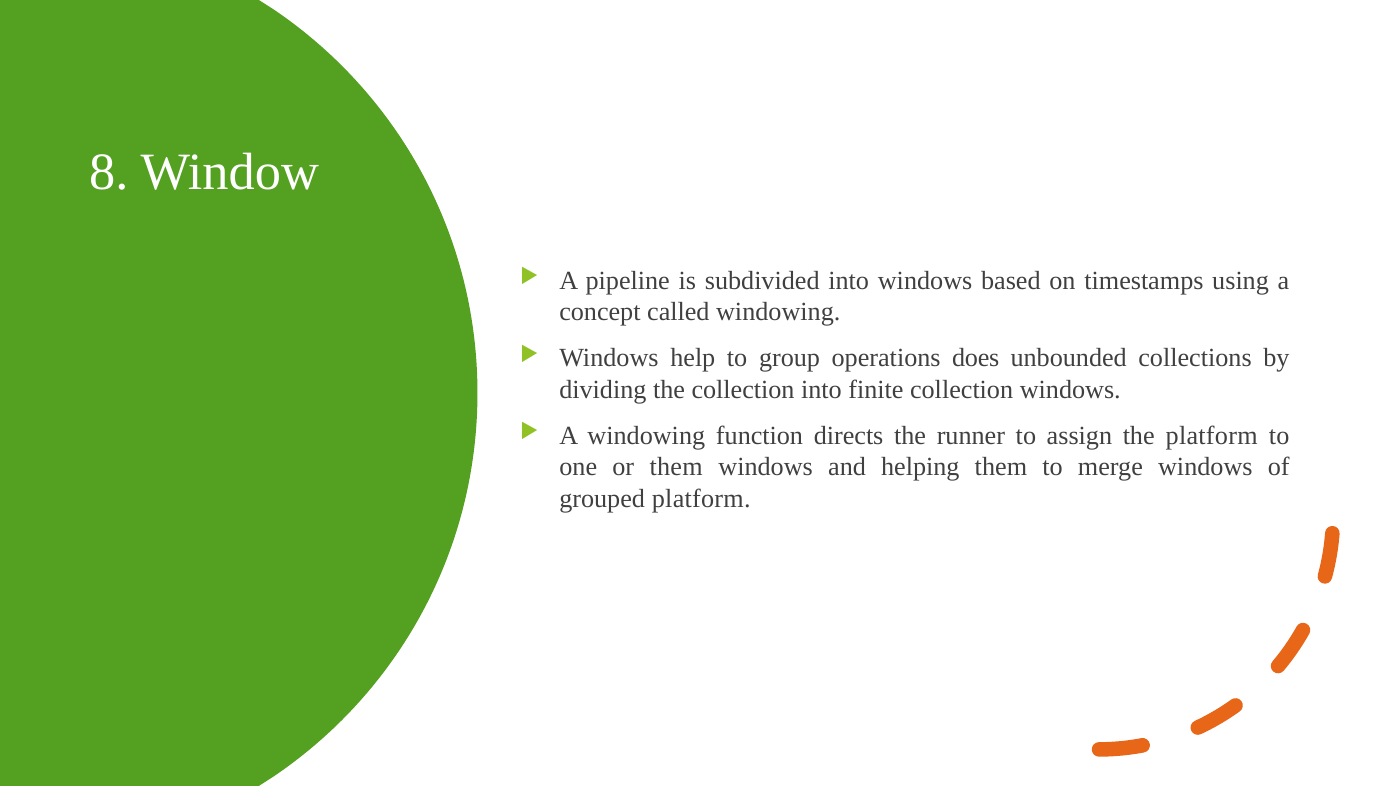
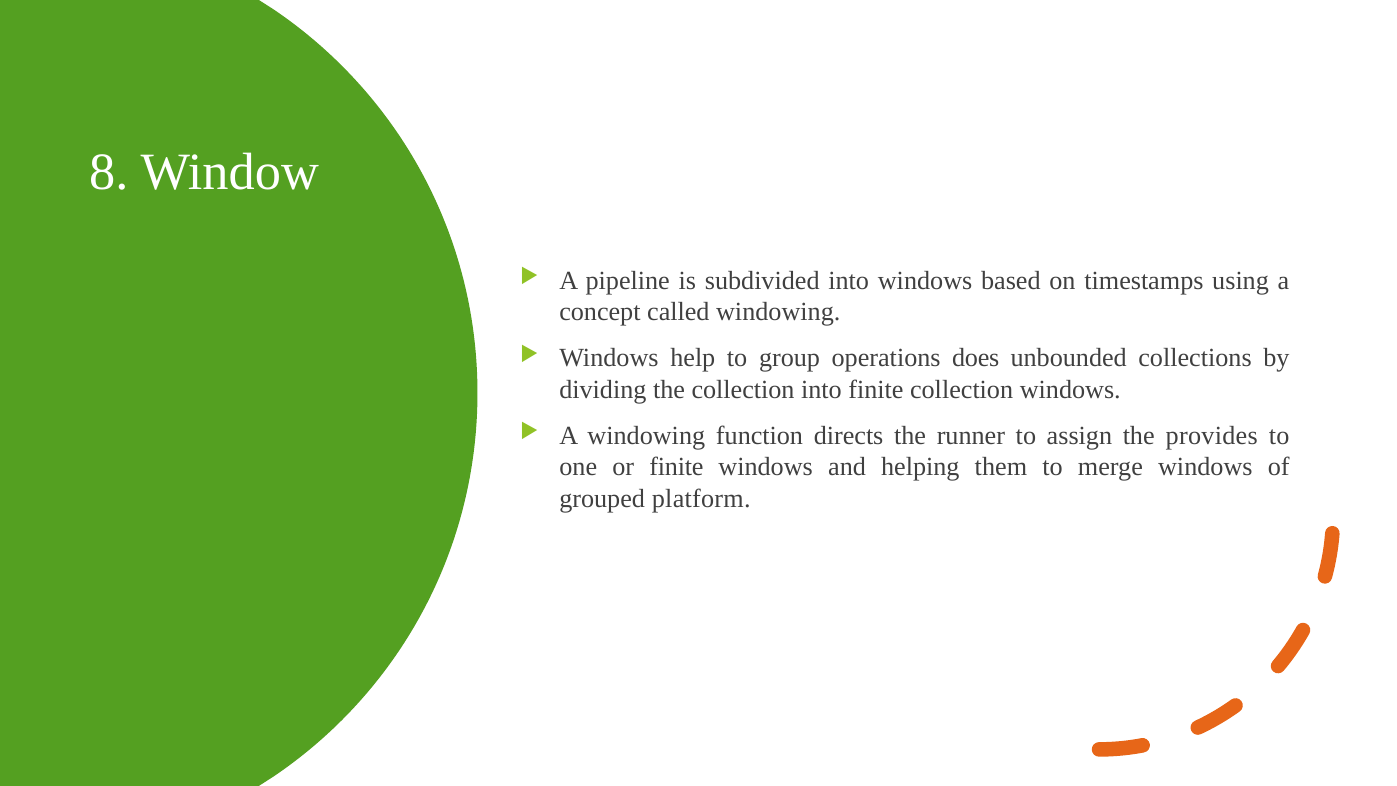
the platform: platform -> provides (1212, 436)
or them: them -> finite (676, 467)
